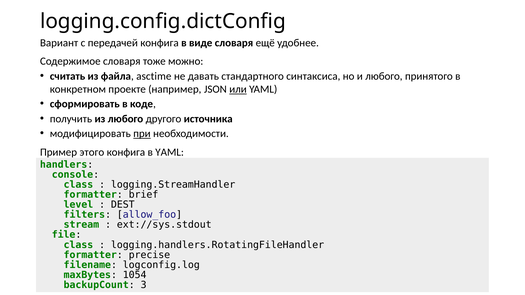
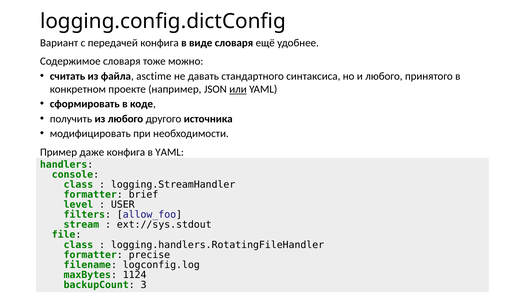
при underline: present -> none (142, 134)
этого: этого -> даже (92, 152)
DEST: DEST -> USER (123, 205)
1054: 1054 -> 1124 (135, 275)
